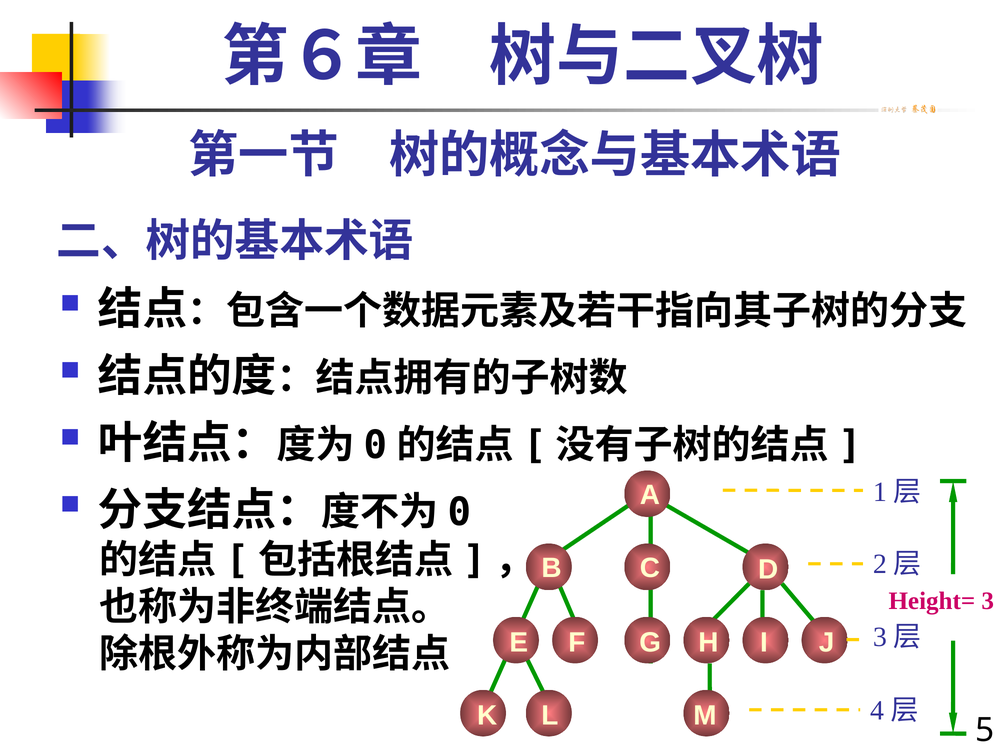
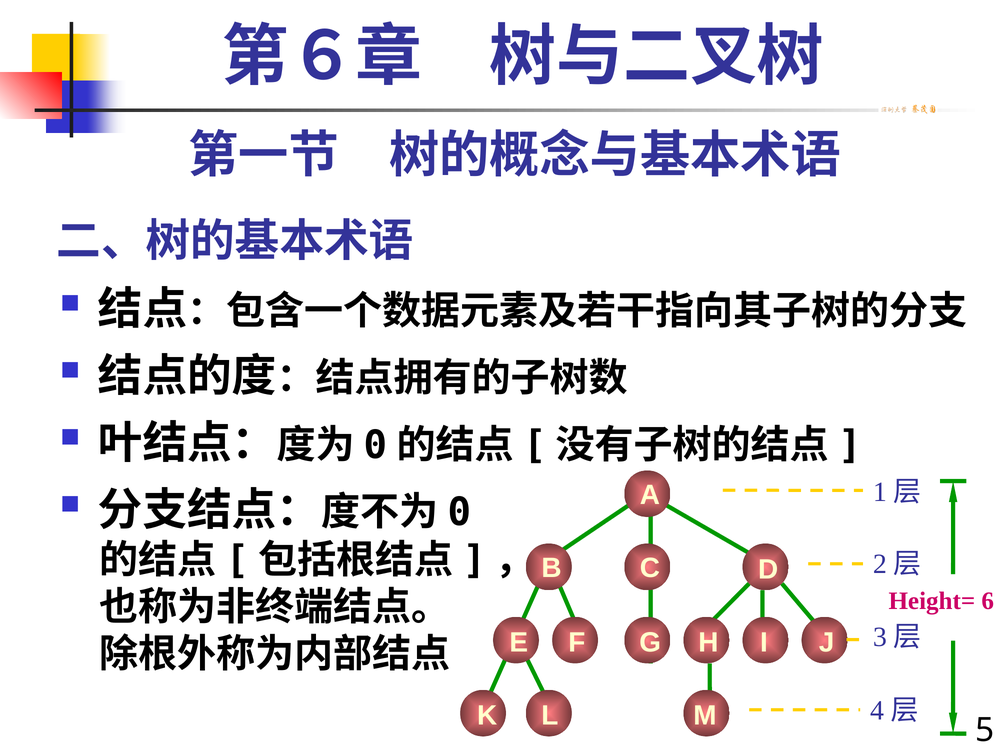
3: 3 -> 6 (988, 601)
